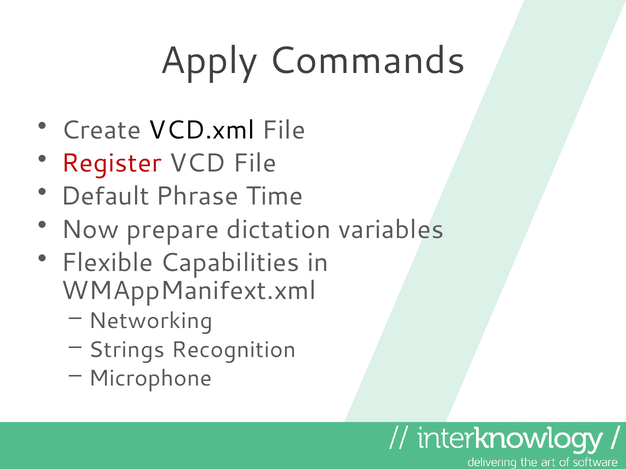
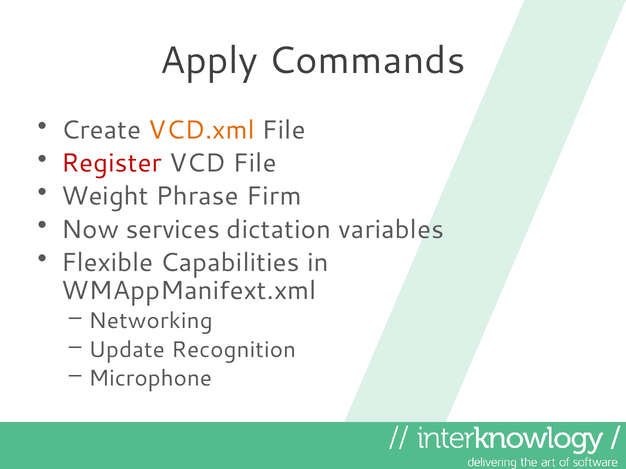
VCD.xml colour: black -> orange (202, 130)
Default: Default -> Weight (105, 196)
Time: Time -> Firm (274, 196)
prepare: prepare -> services (173, 230)
Strings: Strings -> Update (127, 350)
